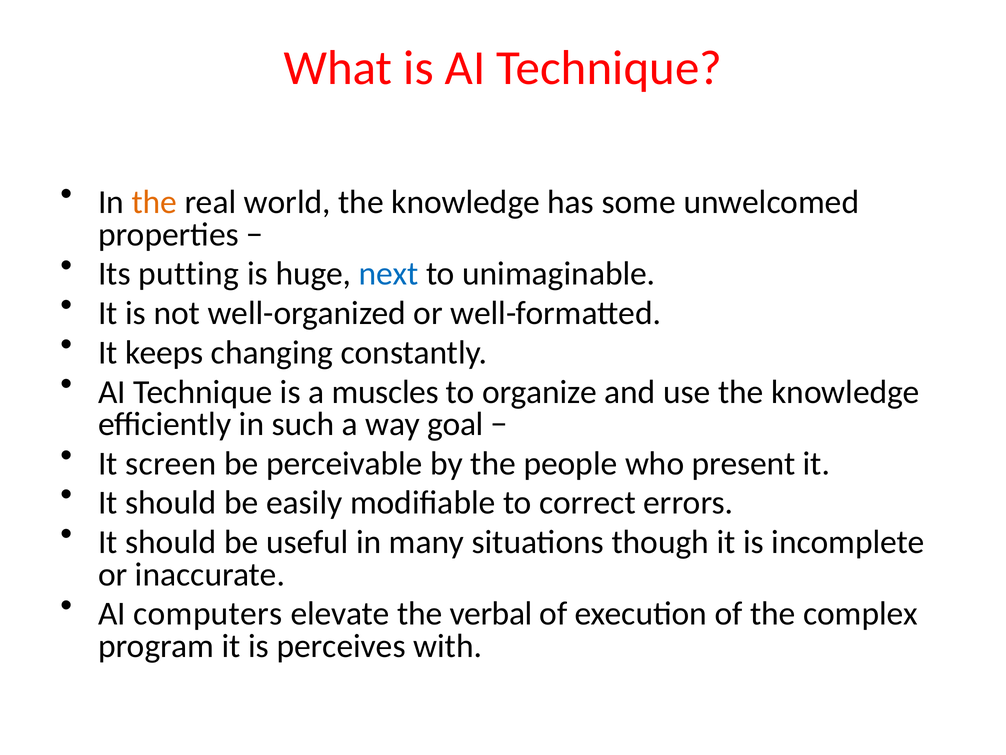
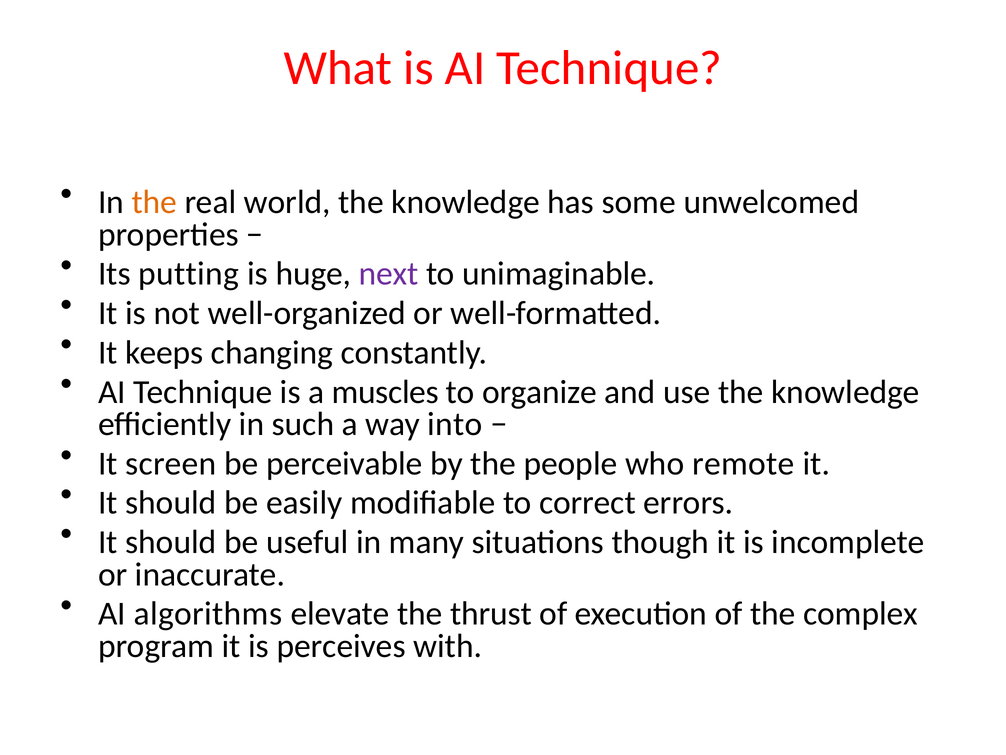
next colour: blue -> purple (389, 274)
goal: goal -> into (455, 424)
present: present -> remote (743, 463)
computers: computers -> algorithms (208, 613)
verbal: verbal -> thrust (491, 613)
